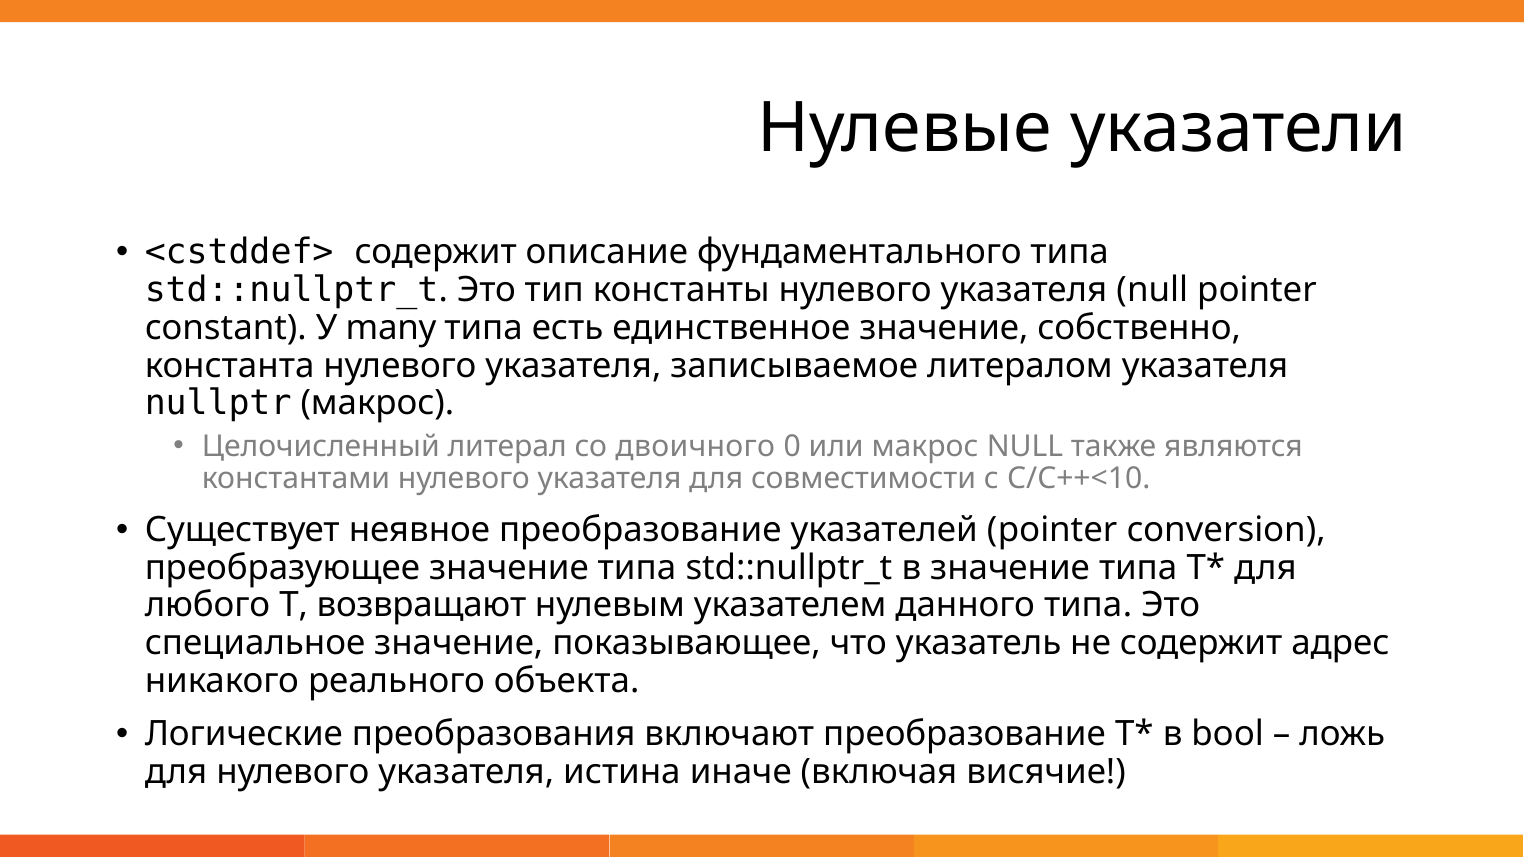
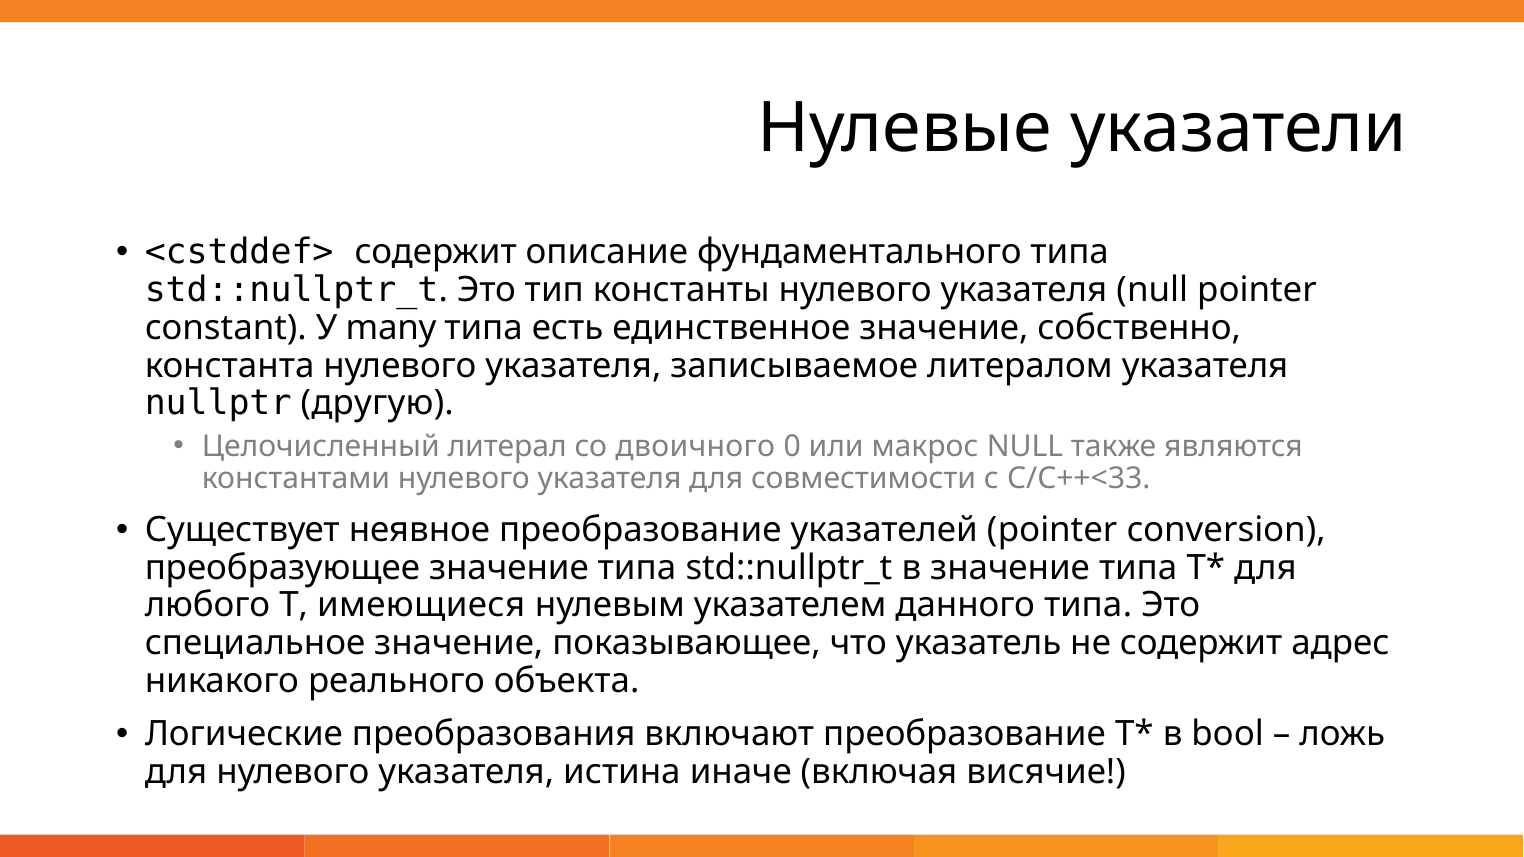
nullptr макрос: макрос -> другую (377, 403)
C/C++<10: C/C++<10 -> C/C++<33 (1079, 479)
возвращают: возвращают -> имеющиеся (421, 605)
